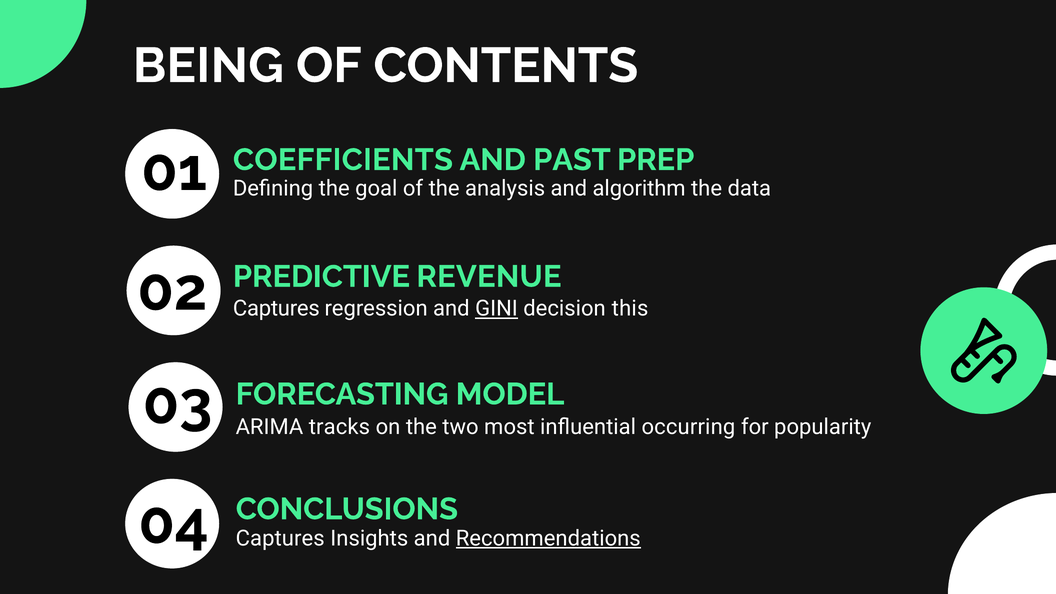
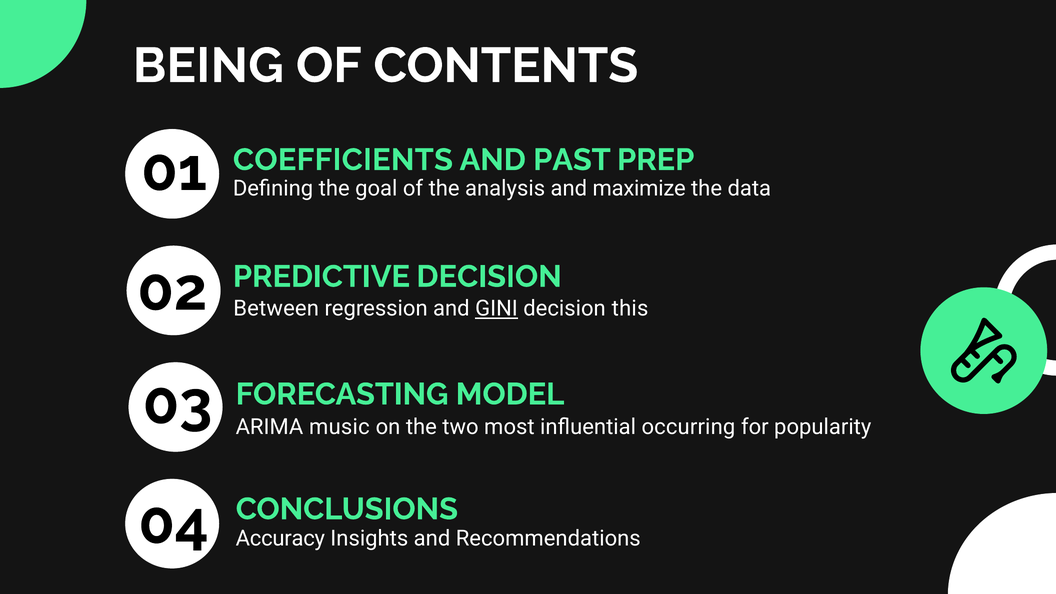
algorithm: algorithm -> maximize (639, 188)
PREDICTIVE REVENUE: REVENUE -> DECISION (489, 277)
Captures: Captures -> Between (276, 309)
tracks: tracks -> music (339, 427)
Captures: Captures -> Accuracy (280, 538)
Recommendations underline: present -> none (548, 538)
